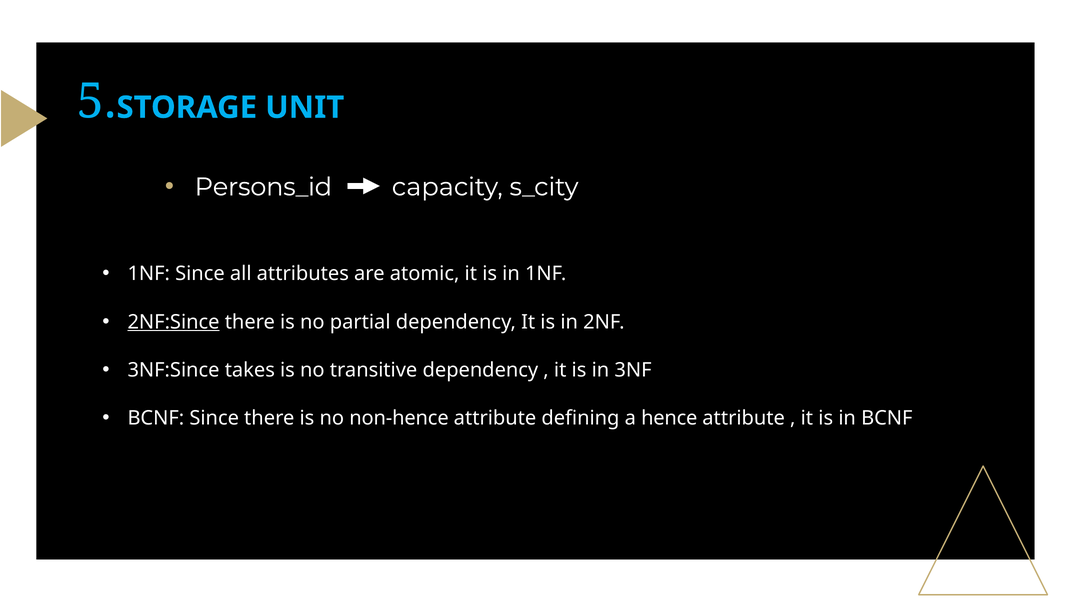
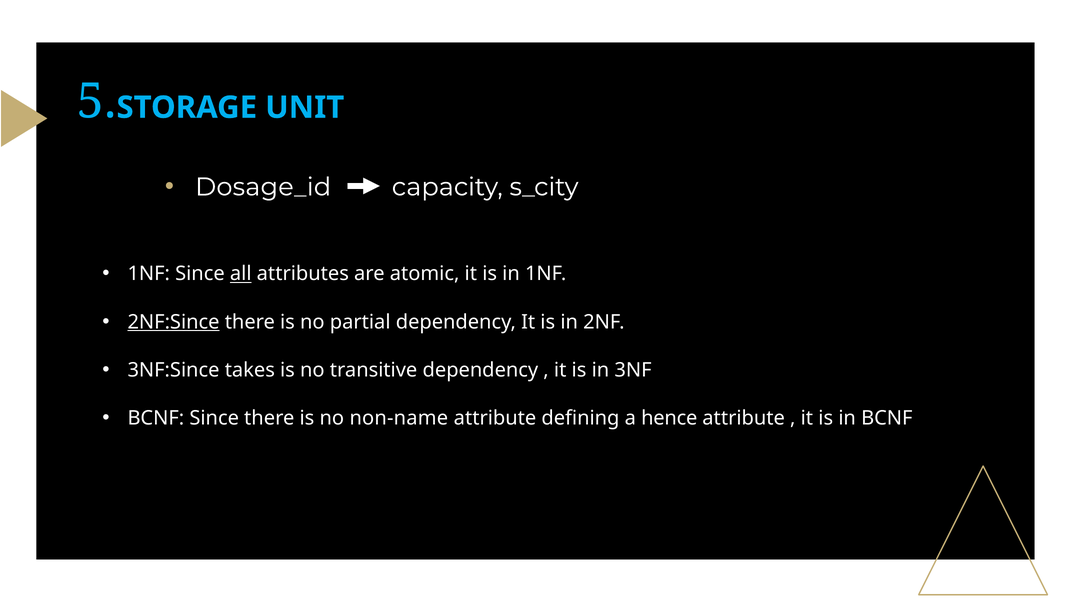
Persons_id: Persons_id -> Dosage_id (263, 187)
all underline: none -> present (241, 274)
non-hence: non-hence -> non-name (399, 419)
